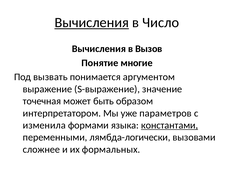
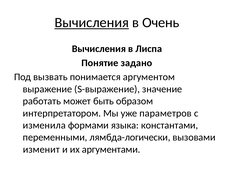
Число: Число -> Очень (161, 23)
Вызов: Вызов -> Лиспа (149, 49)
многие: многие -> задано (136, 63)
точечная: точечная -> работать (42, 101)
константами underline: present -> none (170, 126)
сложнее: сложнее -> изменит (41, 150)
формальных: формальных -> аргументами (111, 150)
